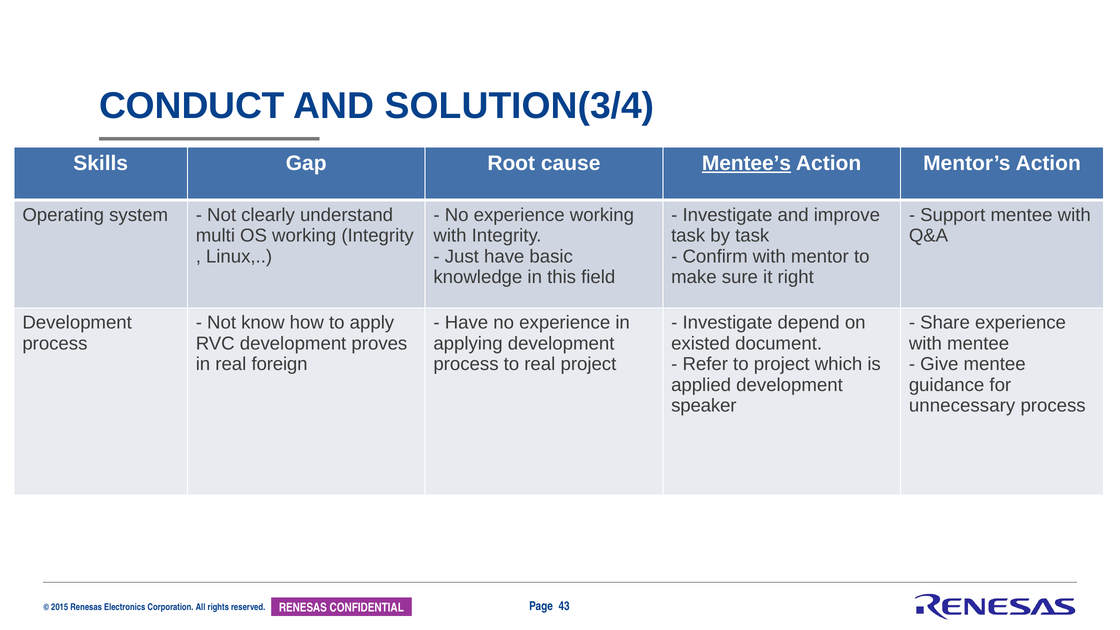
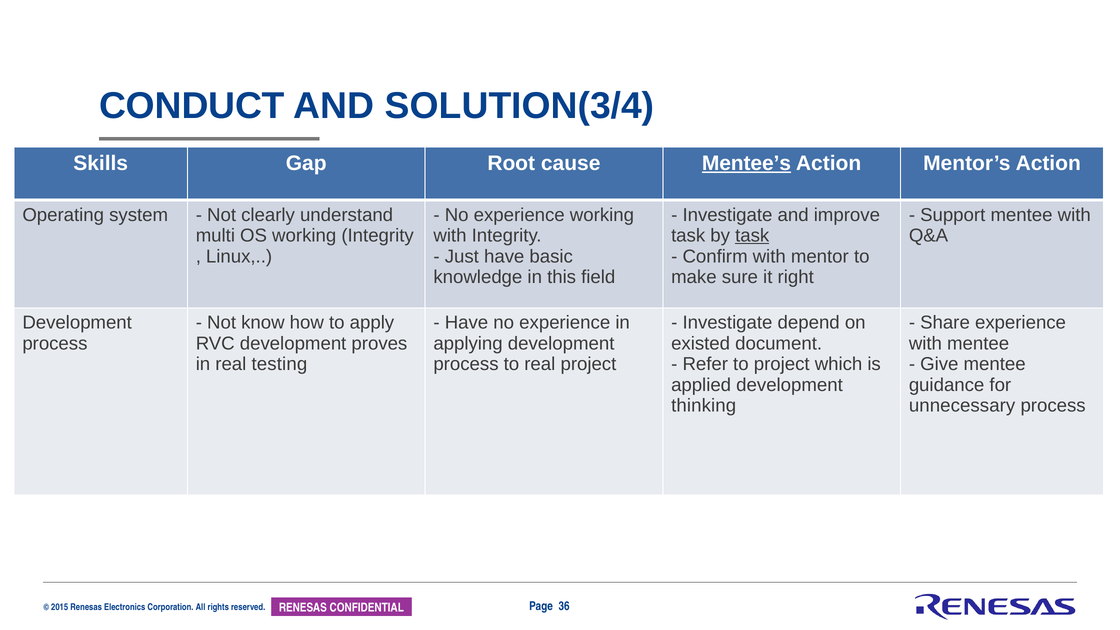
task underline: none -> present (752, 236)
foreign: foreign -> testing (279, 364)
speaker: speaker -> thinking (704, 406)
43: 43 -> 36 (564, 606)
